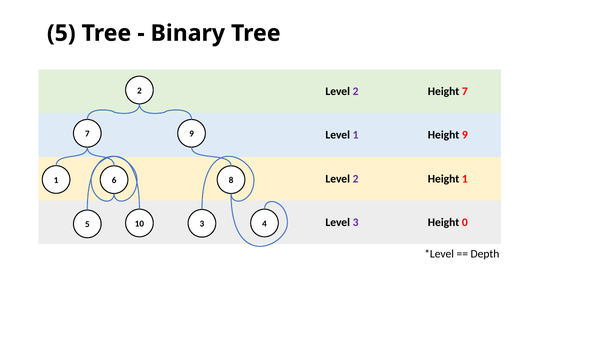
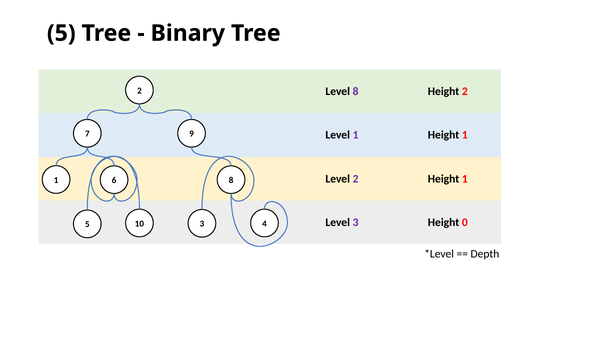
2: 2 -> 8 (356, 92)
Height 7: 7 -> 2 (465, 92)
1 Height 9: 9 -> 1 (465, 135)
